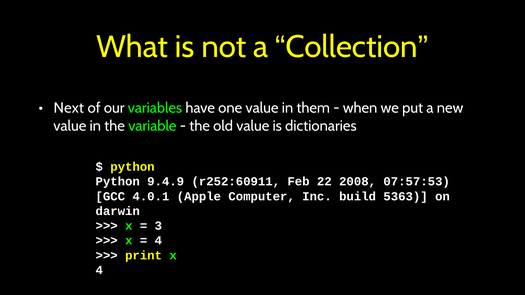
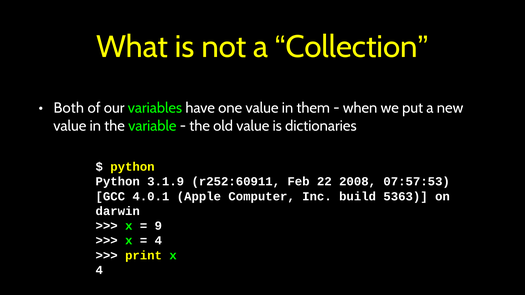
Next: Next -> Both (69, 108)
9.4.9: 9.4.9 -> 3.1.9 (166, 182)
3: 3 -> 9 (158, 226)
